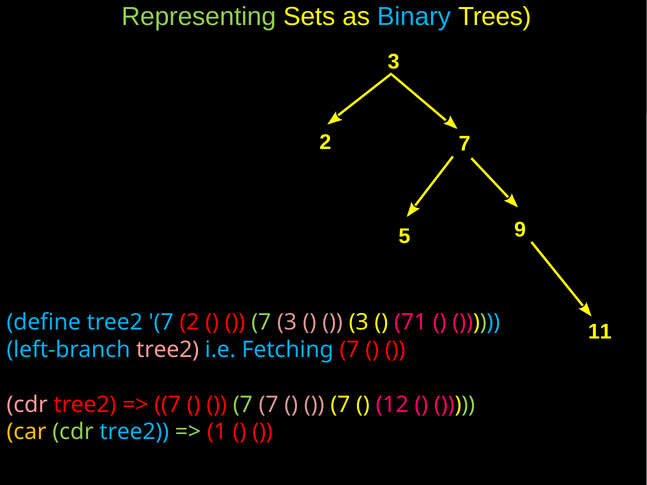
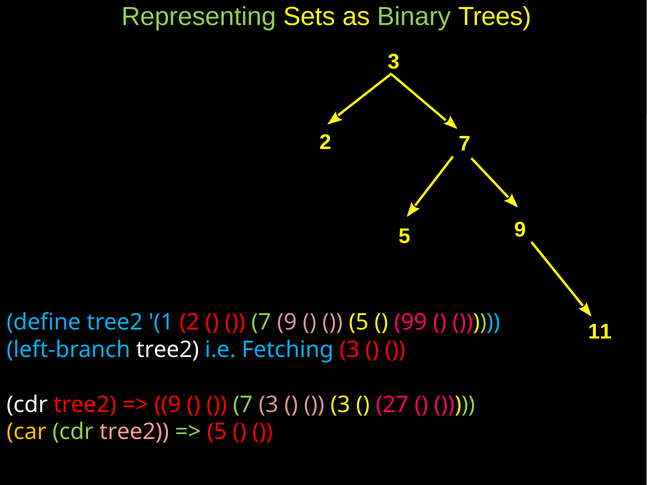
Binary colour: light blue -> light green (414, 17)
tree2 7: 7 -> 1 (161, 322)
7 3: 3 -> 9 (287, 322)
3: 3 -> 5 (359, 322)
71: 71 -> 99 (411, 322)
tree2 colour: pink -> white (168, 350)
Fetching 7: 7 -> 3 (350, 350)
cdr colour: pink -> white (27, 404)
7: 7 -> 9 (168, 404)
7 7: 7 -> 3 (269, 404)
7: 7 -> 3 (340, 404)
12: 12 -> 27 (392, 404)
tree2 colour: light blue -> pink (134, 432)
1: 1 -> 5 (217, 432)
